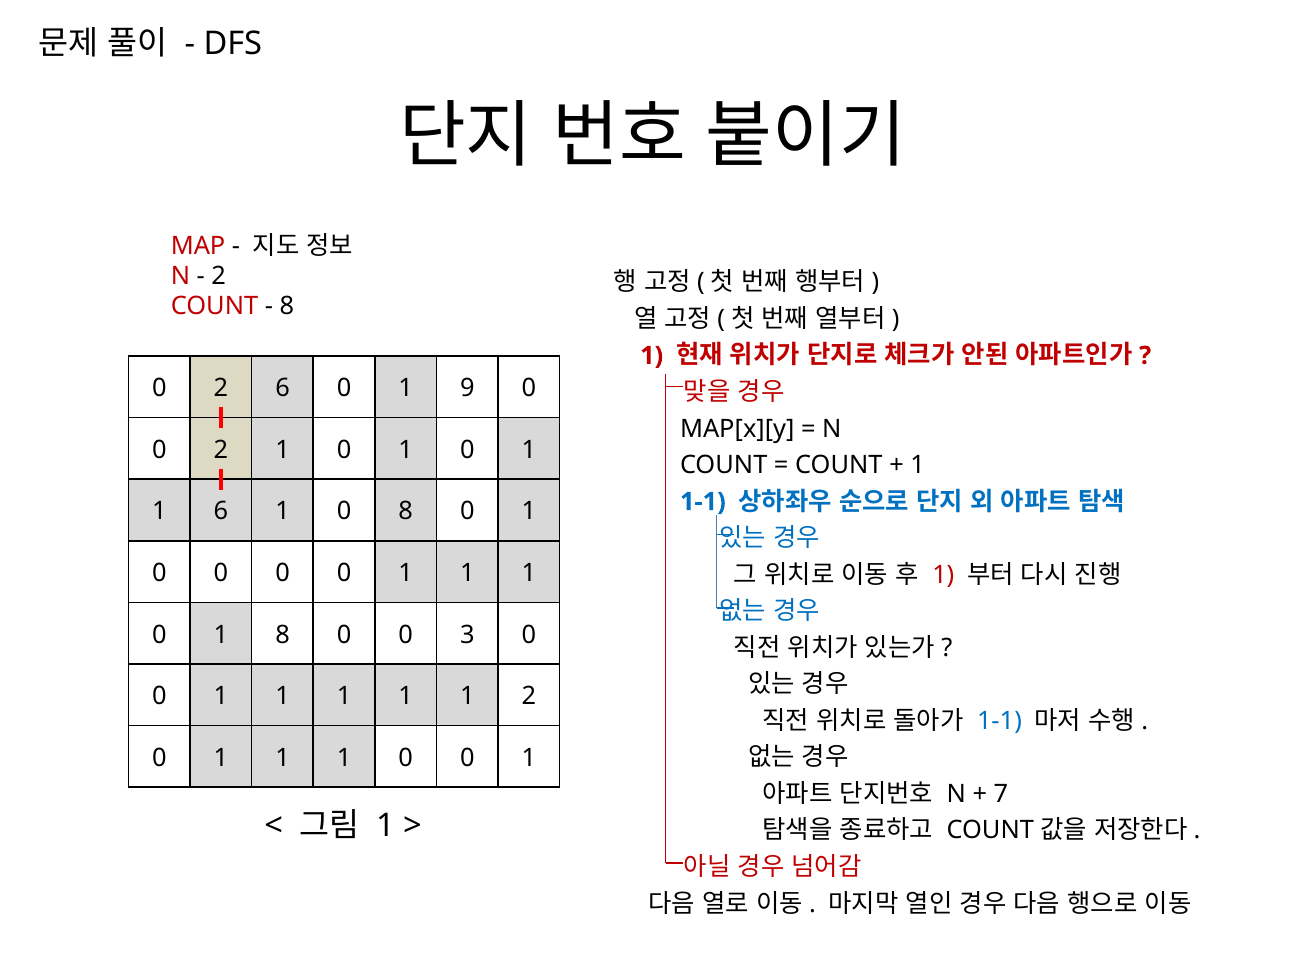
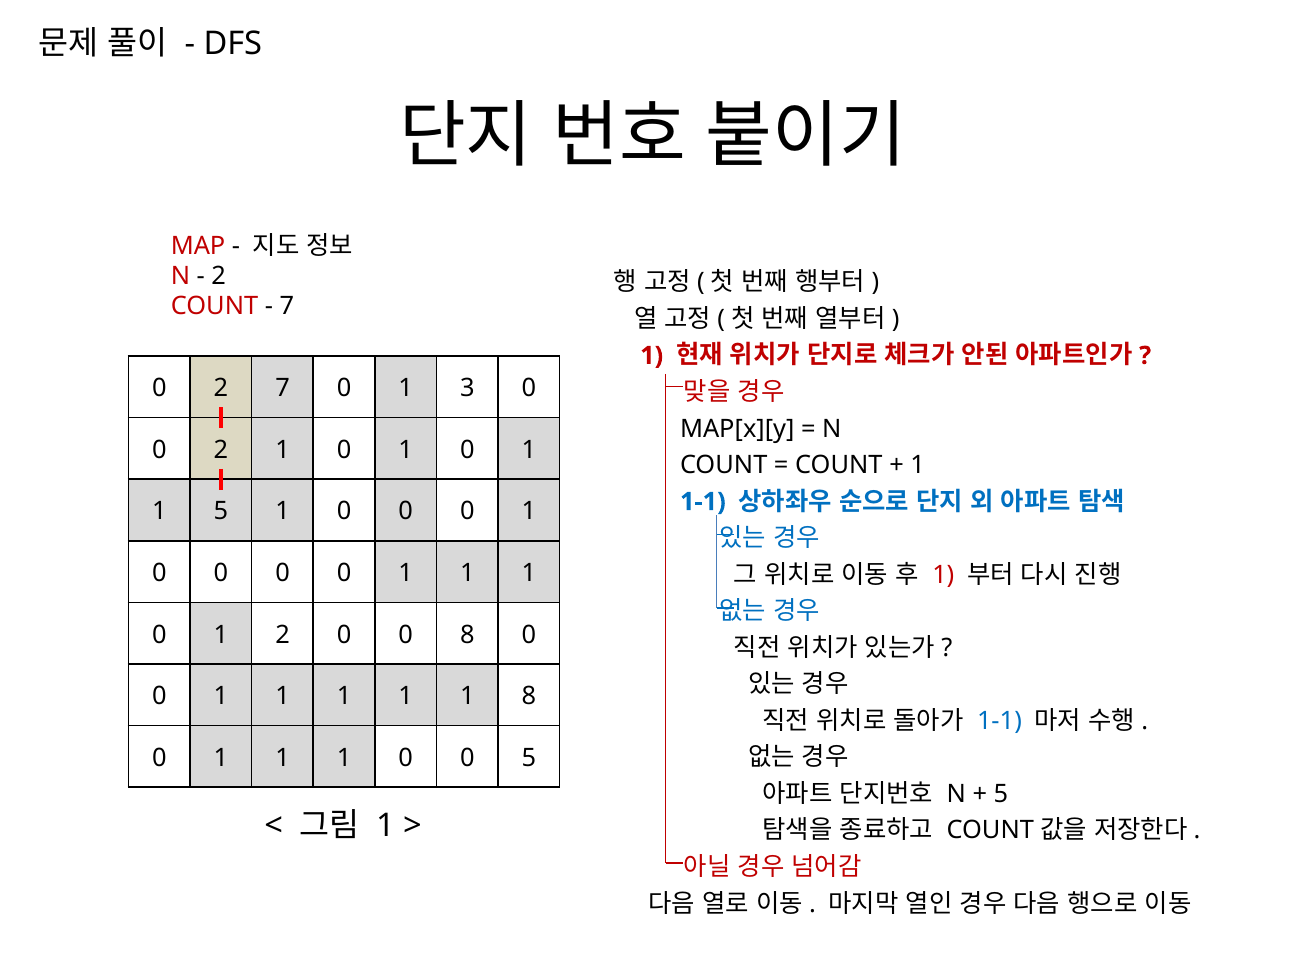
8: 8 -> 7 (287, 307)
2 6: 6 -> 7 (283, 388)
9: 9 -> 3 (467, 388)
1 6: 6 -> 5 (221, 511)
8: 8 -> 0 (406, 511)
1 8: 8 -> 2 (283, 635)
0 3: 3 -> 8 (467, 635)
1 2: 2 -> 8 (529, 696)
1 0 0 1: 1 -> 5 (529, 758)
7: 7 -> 5 (1001, 794)
